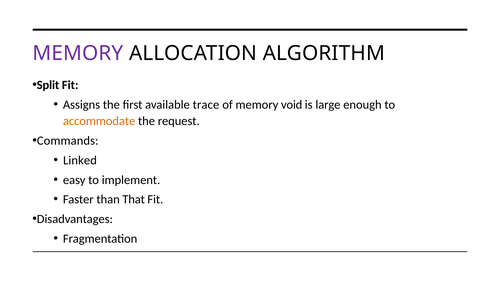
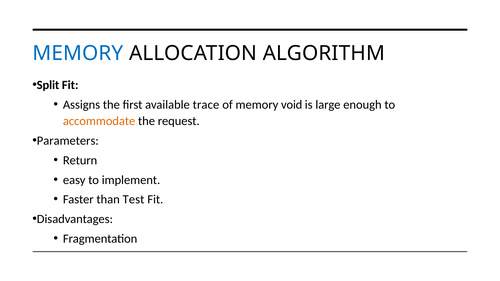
MEMORY colour: purple -> blue (78, 53)
Commands: Commands -> Parameters (68, 141)
Linked: Linked -> Return (80, 160)
That: That -> Test (134, 200)
